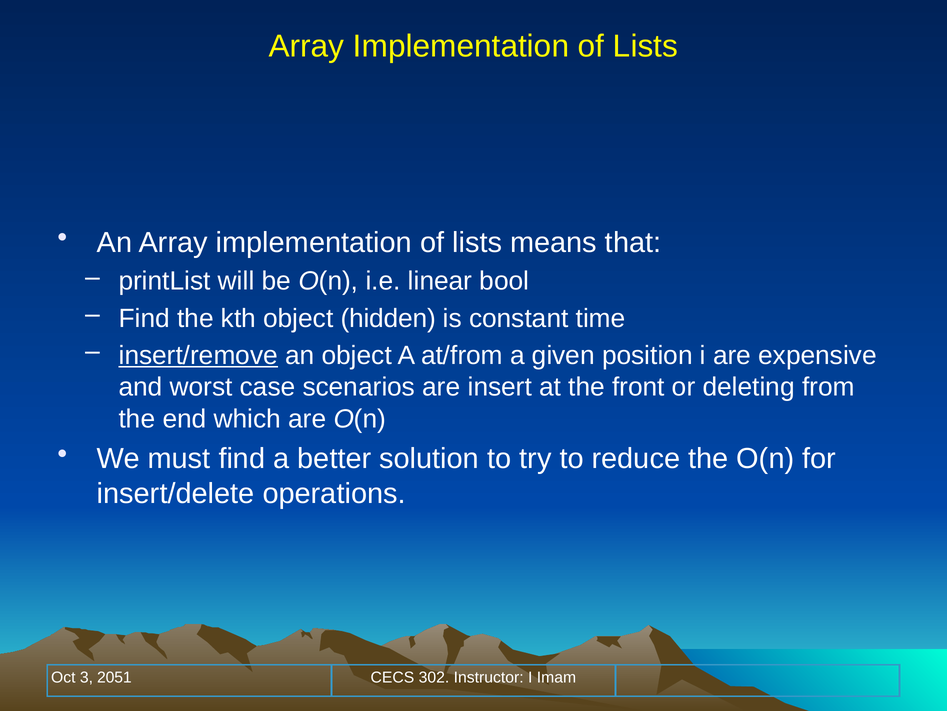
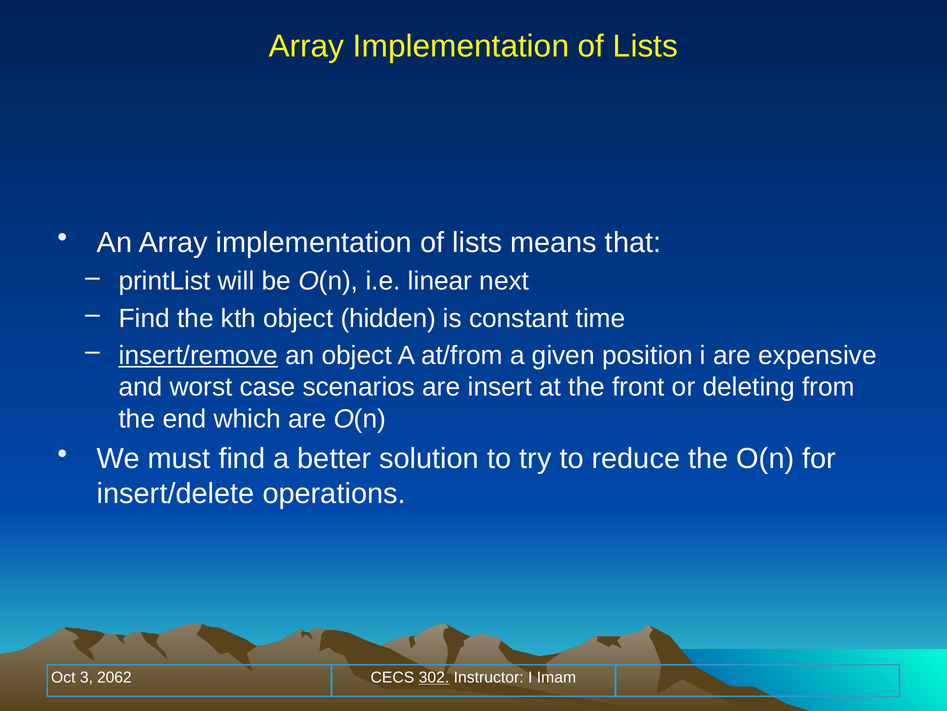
bool: bool -> next (504, 281)
2051: 2051 -> 2062 (114, 677)
302 underline: none -> present (434, 677)
